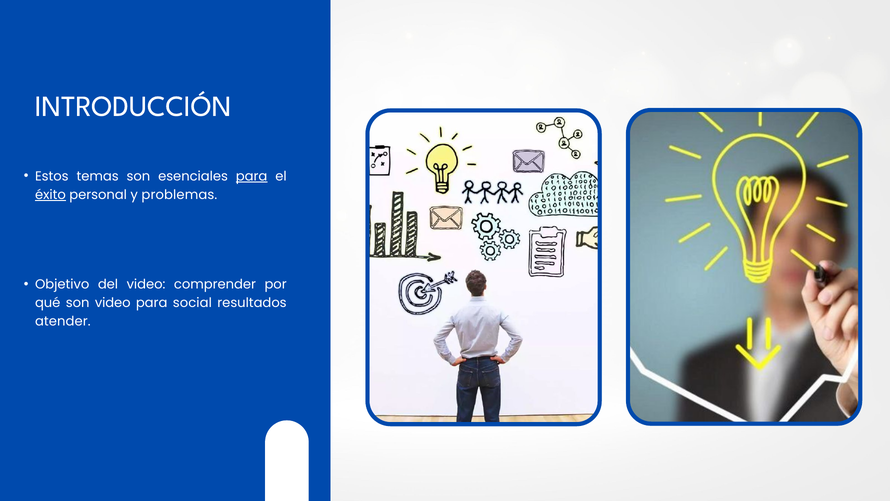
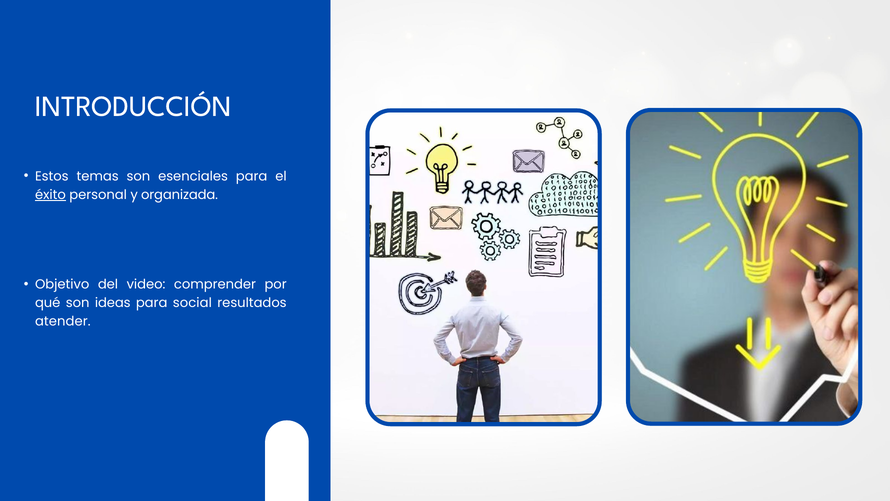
para underline: present -> none (252, 176)
problemas: problemas -> organizada (179, 195)
son video: video -> ideas (113, 303)
